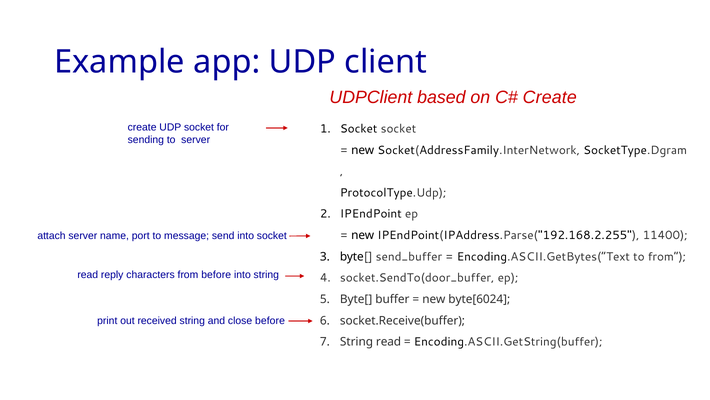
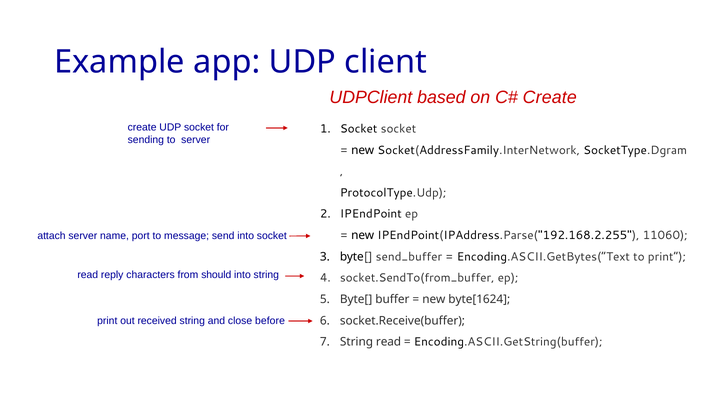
11400: 11400 -> 11060 (665, 235)
to from: from -> print (667, 256)
from before: before -> should (216, 274)
socket.SendTo(door_buffer: socket.SendTo(door_buffer -> socket.SendTo(from_buffer (417, 278)
byte[6024: byte[6024 -> byte[1624 (479, 299)
